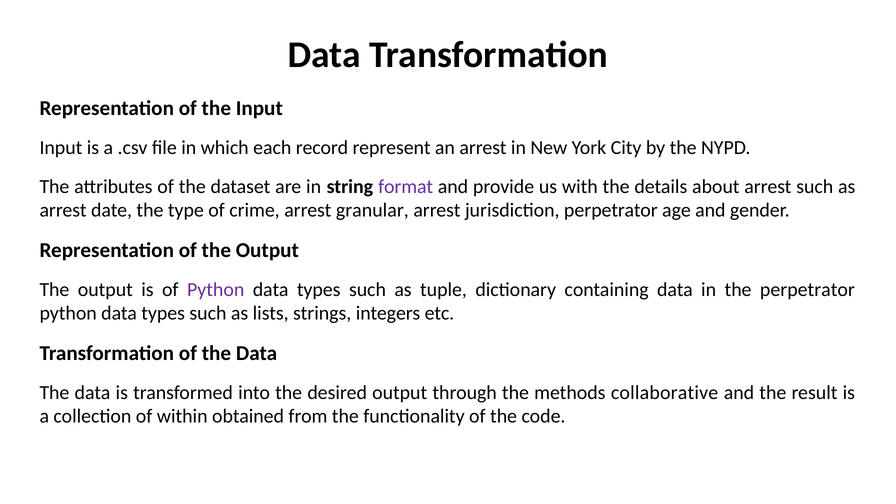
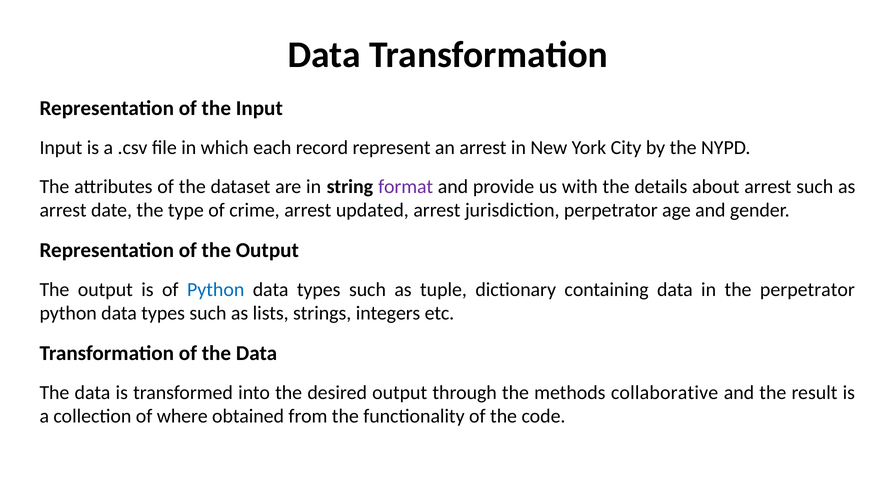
granular: granular -> updated (372, 210)
Python colour: purple -> blue (216, 290)
within: within -> where (182, 416)
